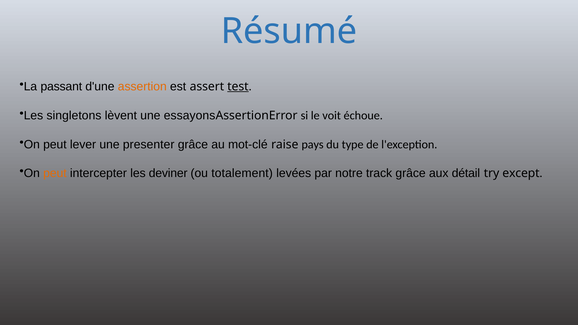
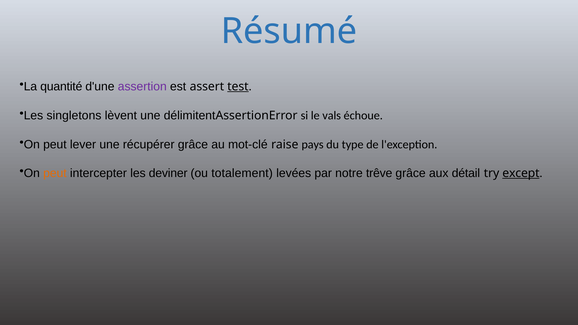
passant: passant -> quantité (61, 87)
assertion colour: orange -> purple (142, 87)
essayons: essayons -> délimitent (190, 116)
voit: voit -> vals (332, 116)
presenter: presenter -> récupérer (149, 144)
track: track -> trêve (379, 173)
except underline: none -> present (521, 173)
